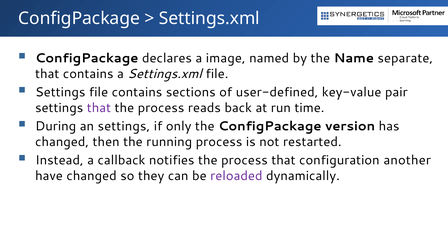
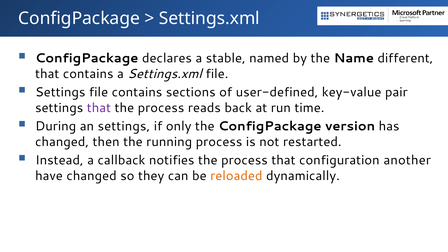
image: image -> stable (226, 58)
separate: separate -> different (405, 58)
reloaded colour: purple -> orange (236, 176)
